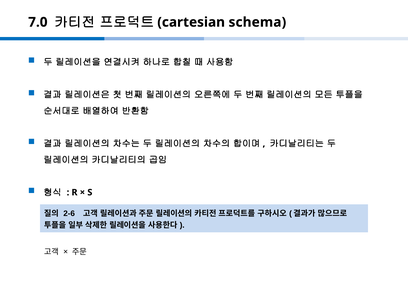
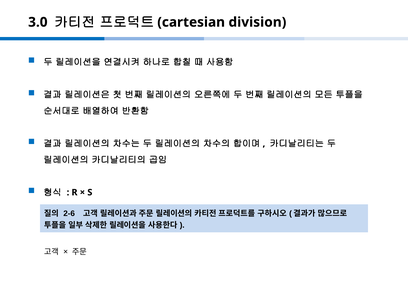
7.0: 7.0 -> 3.0 (38, 22)
schema: schema -> division (257, 22)
